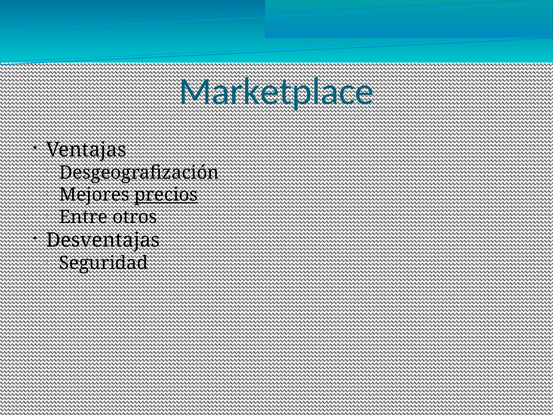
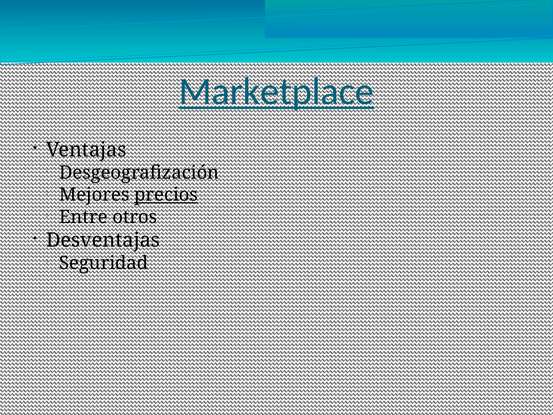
Marketplace underline: none -> present (276, 91)
